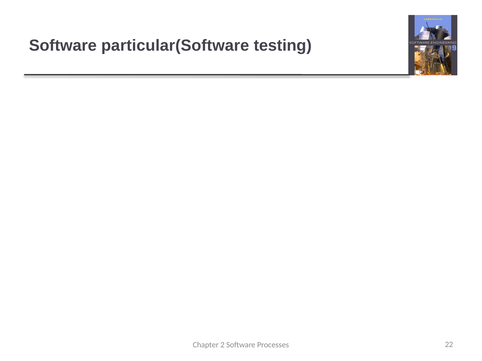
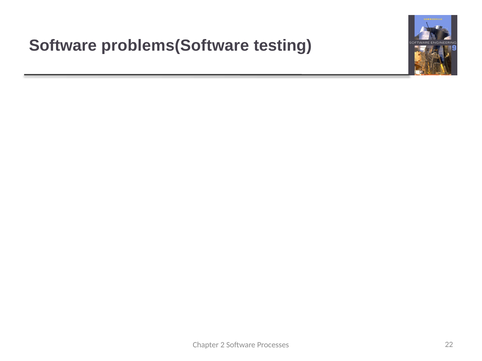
particular(Software: particular(Software -> problems(Software (175, 46)
